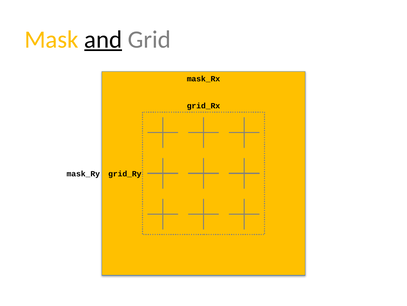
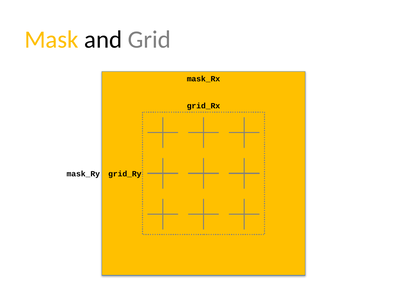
and underline: present -> none (103, 39)
